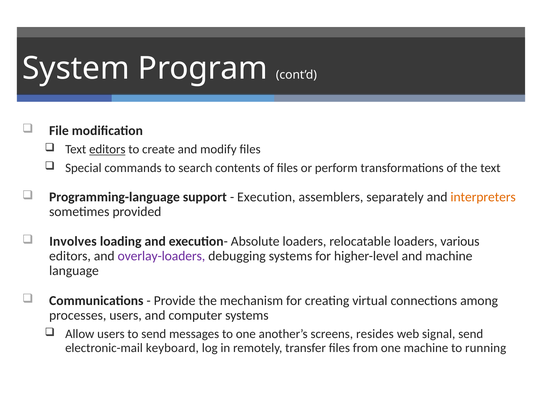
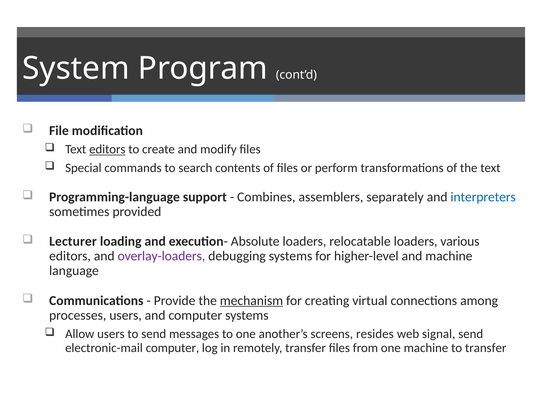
Execution: Execution -> Combines (266, 197)
interpreters colour: orange -> blue (483, 197)
Involves: Involves -> Lecturer (73, 241)
mechanism underline: none -> present (252, 300)
electronic-mail keyboard: keyboard -> computer (172, 347)
to running: running -> transfer (486, 347)
